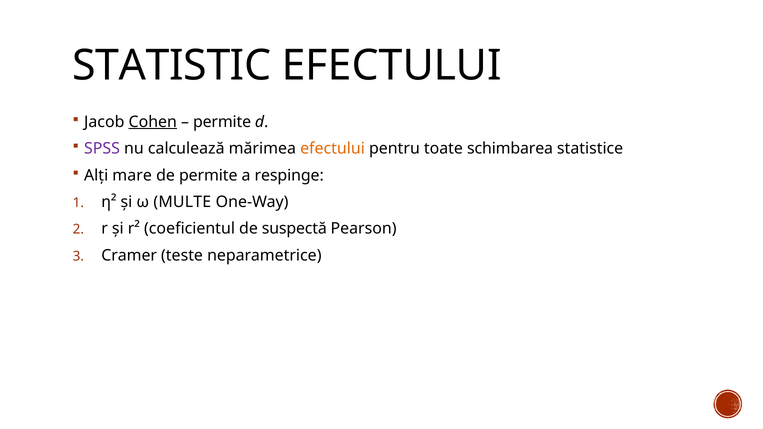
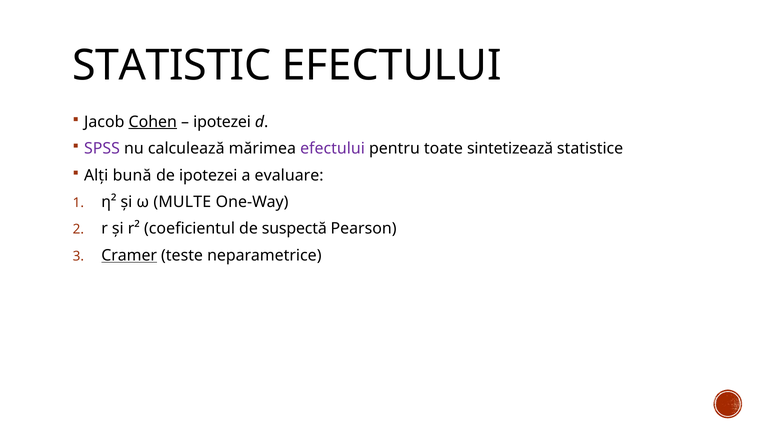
permite: permite -> ipotezei (222, 122)
efectului colour: orange -> purple (333, 149)
schimbarea: schimbarea -> sintetizează (510, 149)
mare: mare -> bună (132, 175)
de permite: permite -> ipotezei (208, 175)
respinge: respinge -> evaluare (289, 175)
Cramer underline: none -> present (129, 256)
